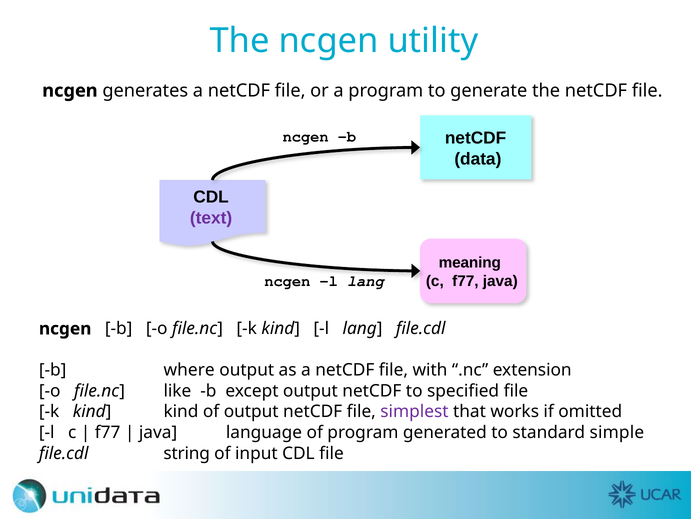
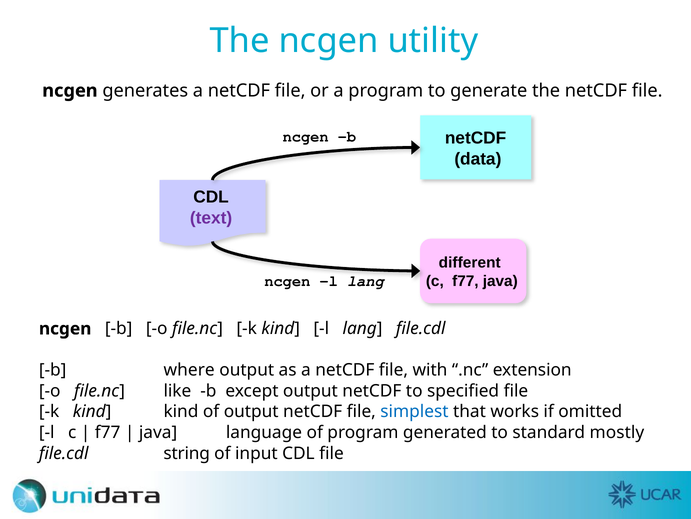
meaning: meaning -> different (470, 262)
simplest colour: purple -> blue (414, 411)
simple: simple -> mostly (617, 432)
